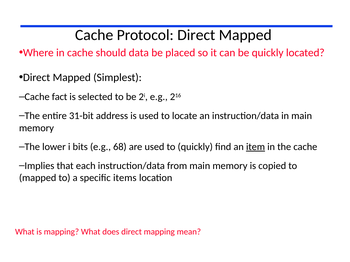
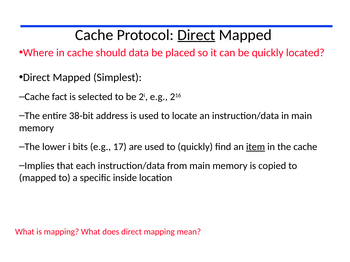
Direct underline: none -> present (196, 35)
31-bit: 31-bit -> 38-bit (81, 116)
68: 68 -> 17 (120, 147)
items: items -> inside (125, 178)
